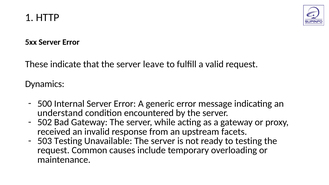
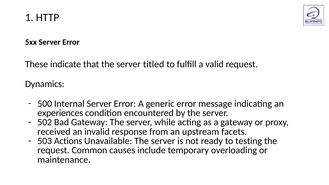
leave: leave -> titled (154, 64)
understand: understand -> experiences (60, 113)
503 Testing: Testing -> Actions (68, 141)
